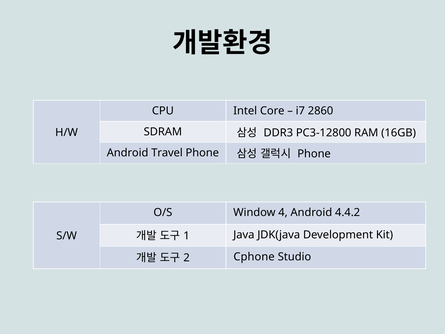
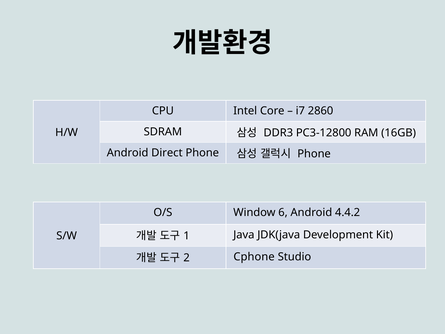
Travel: Travel -> Direct (167, 153)
4: 4 -> 6 (283, 212)
